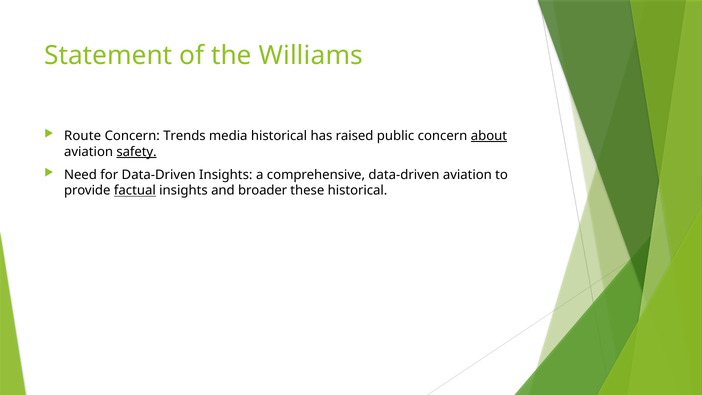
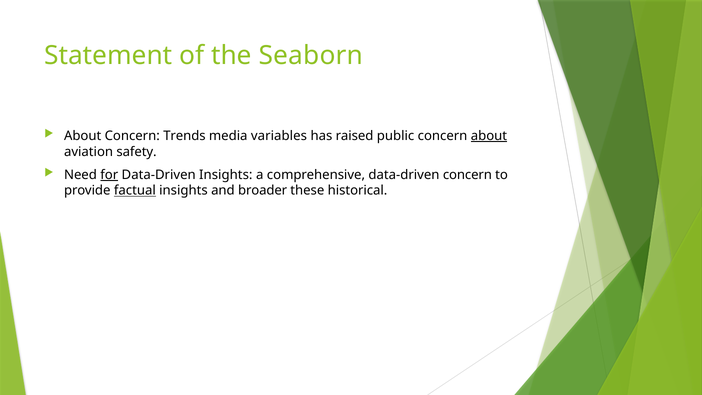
Williams: Williams -> Seaborn (311, 55)
Route: Route -> About (83, 136)
media historical: historical -> variables (279, 136)
safety underline: present -> none (137, 152)
for underline: none -> present (109, 175)
data-driven aviation: aviation -> concern (467, 175)
